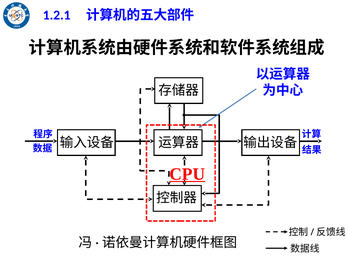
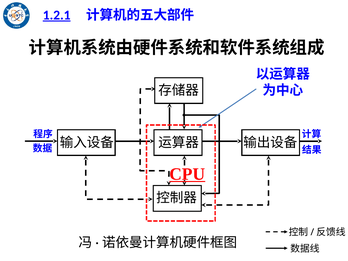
1.2.1 underline: none -> present (57, 15)
